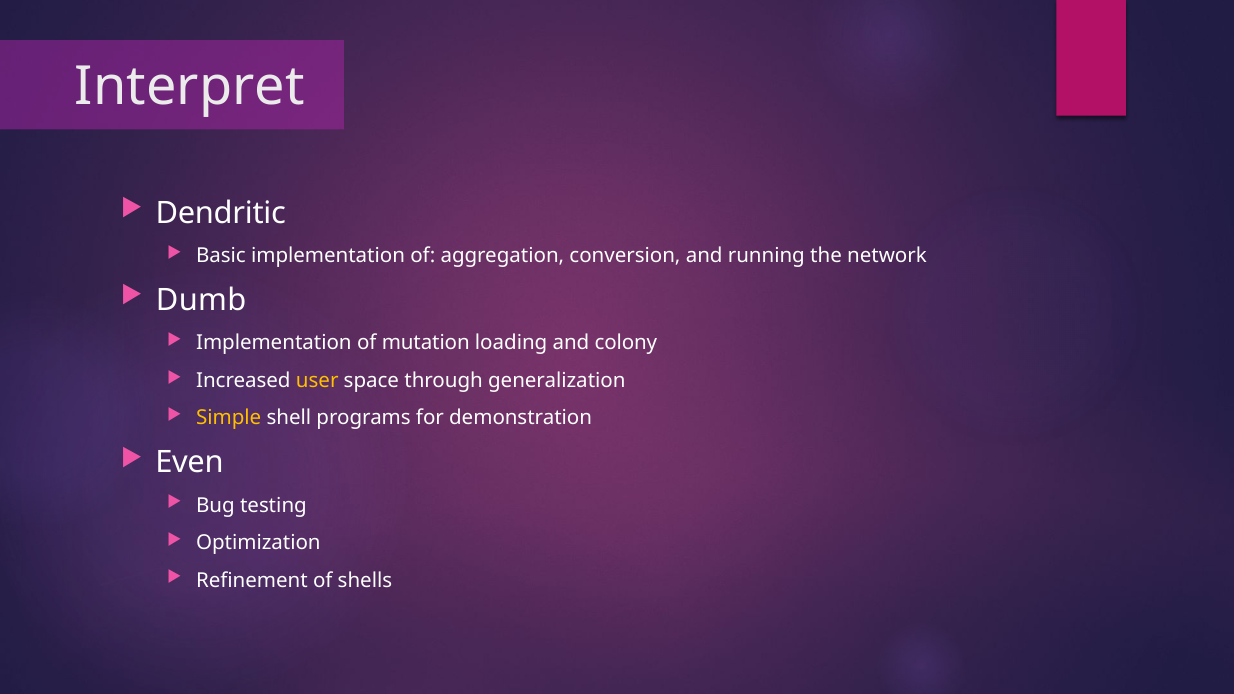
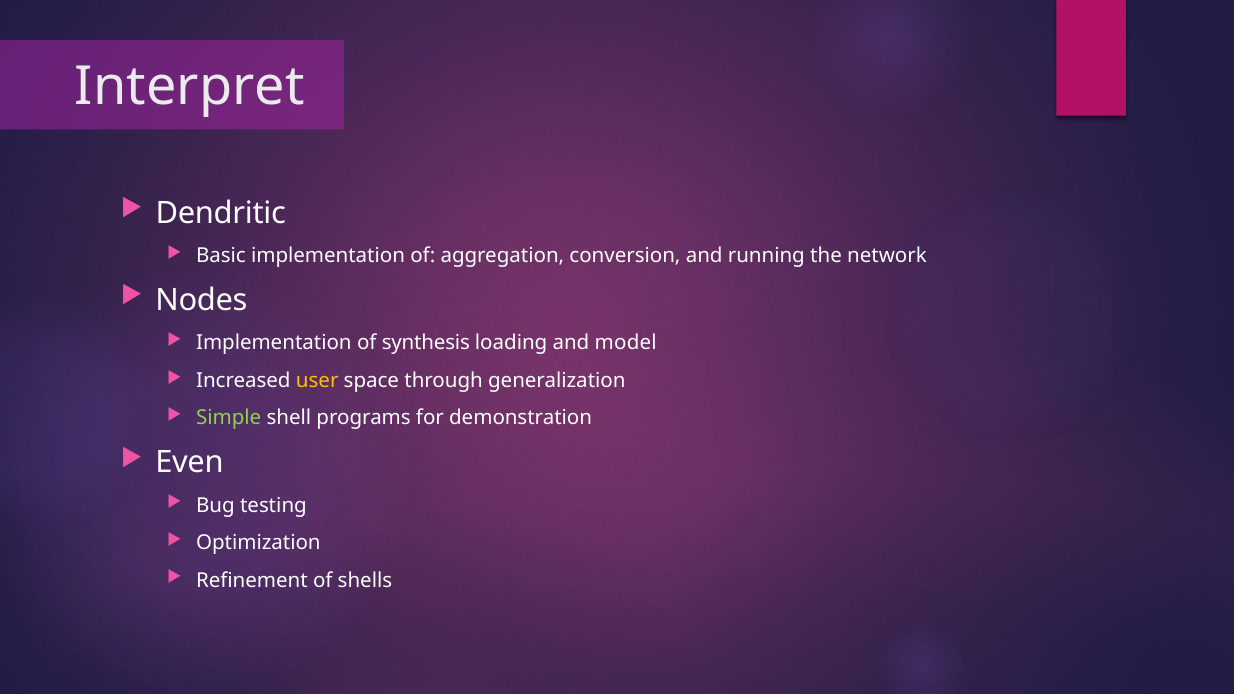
Dumb: Dumb -> Nodes (201, 300)
mutation: mutation -> synthesis (426, 343)
colony: colony -> model (626, 343)
Simple colour: yellow -> light green (229, 418)
